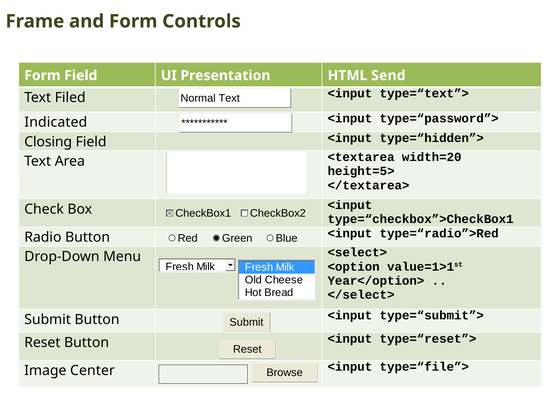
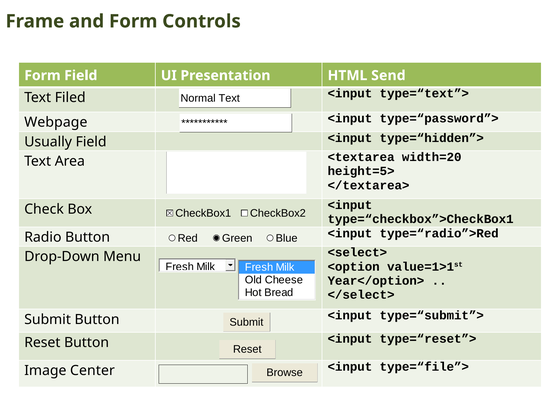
Indicated: Indicated -> Webpage (56, 122)
Closing: Closing -> Usually (48, 142)
